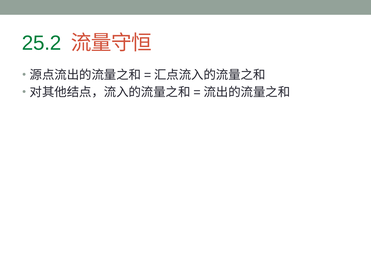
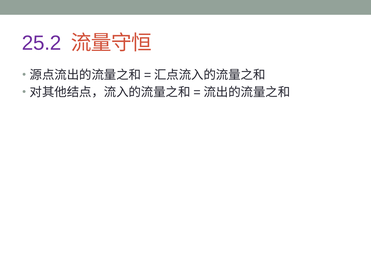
25.2 colour: green -> purple (42, 43)
